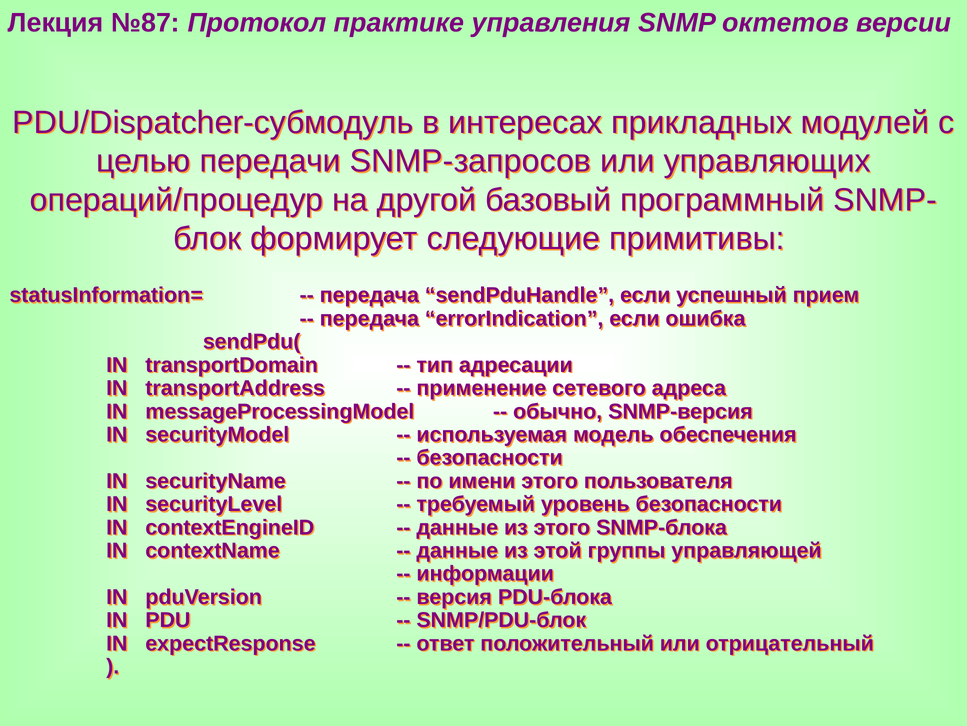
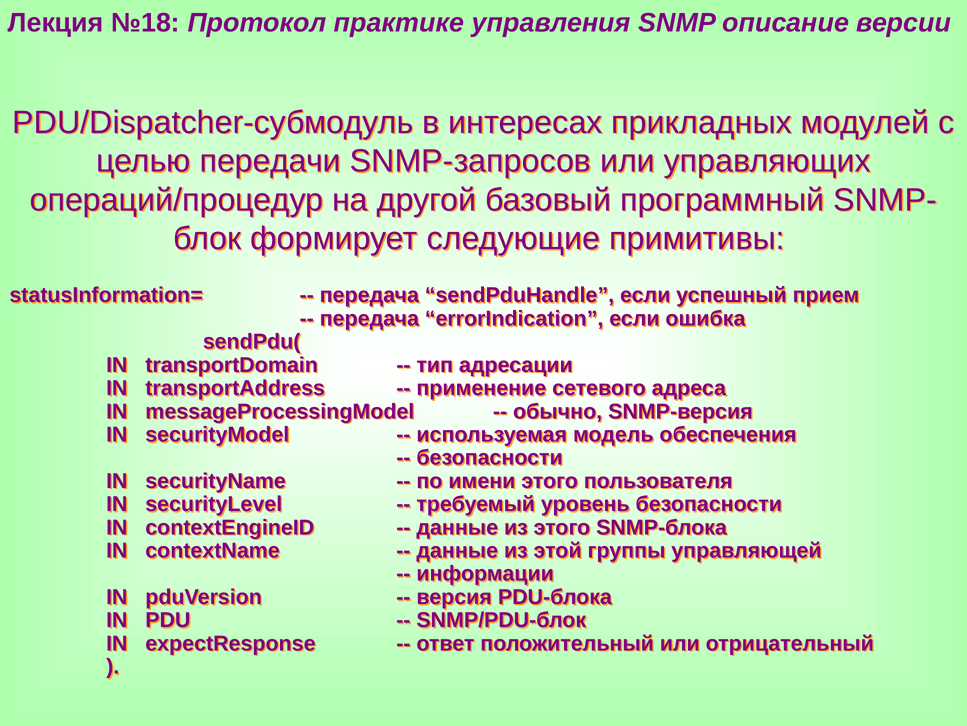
№87: №87 -> №18 (146, 23)
октетов: октетов -> описание (786, 23)
